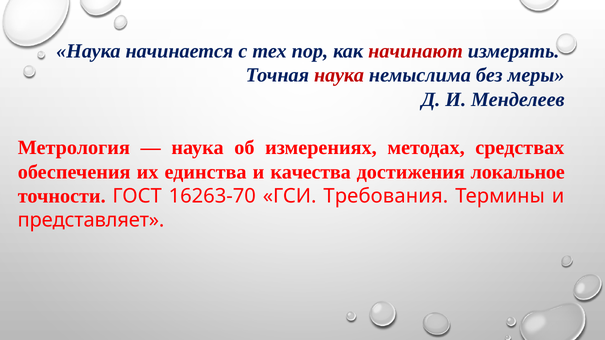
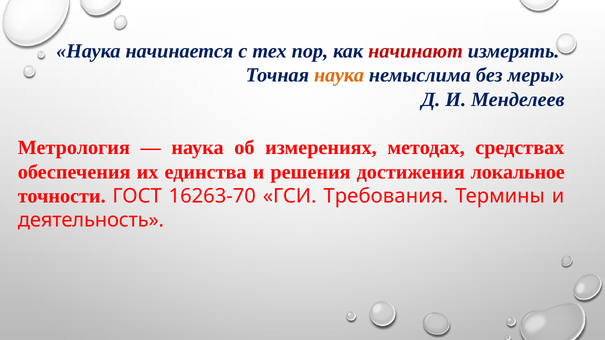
наука colour: red -> orange (339, 75)
качества: качества -> решения (310, 172)
представляет: представляет -> деятельность (91, 221)
